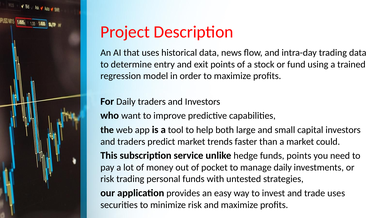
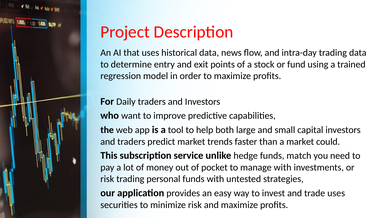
funds points: points -> match (299, 155)
manage daily: daily -> with (283, 167)
